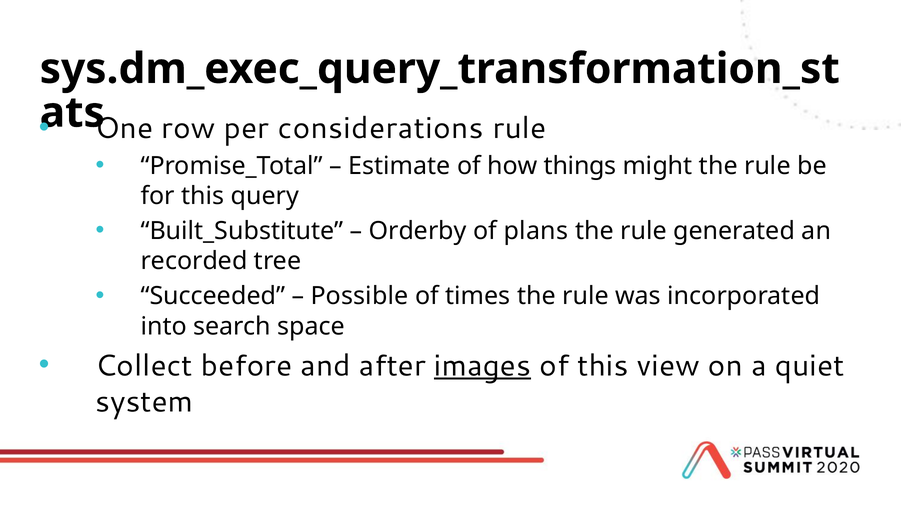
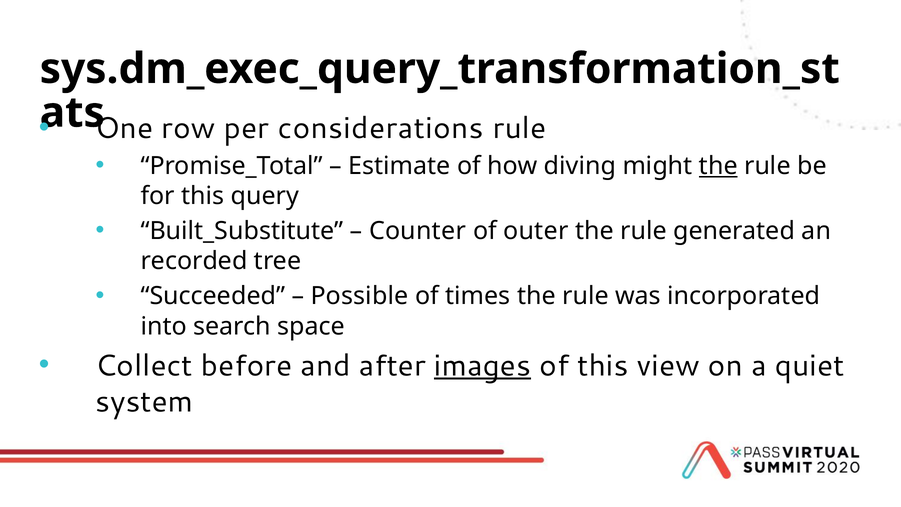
things: things -> diving (580, 166)
the underline: none -> present (718, 166)
Orderby: Orderby -> Counter (417, 231)
plans: plans -> outer (536, 231)
